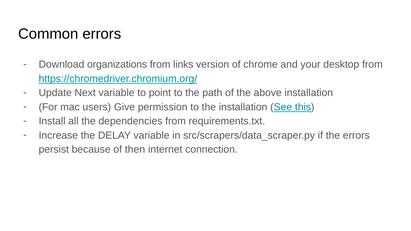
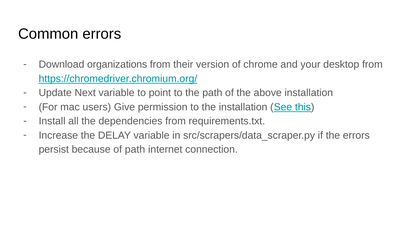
links: links -> their (183, 65)
of then: then -> path (135, 150)
